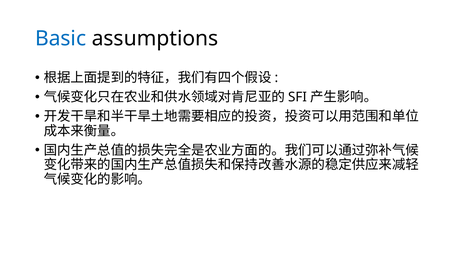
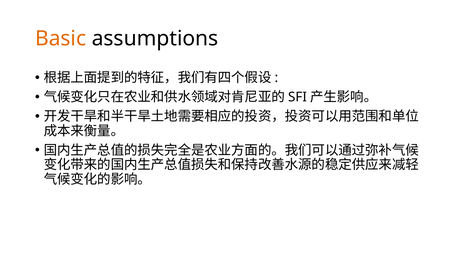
Basic colour: blue -> orange (61, 39)
